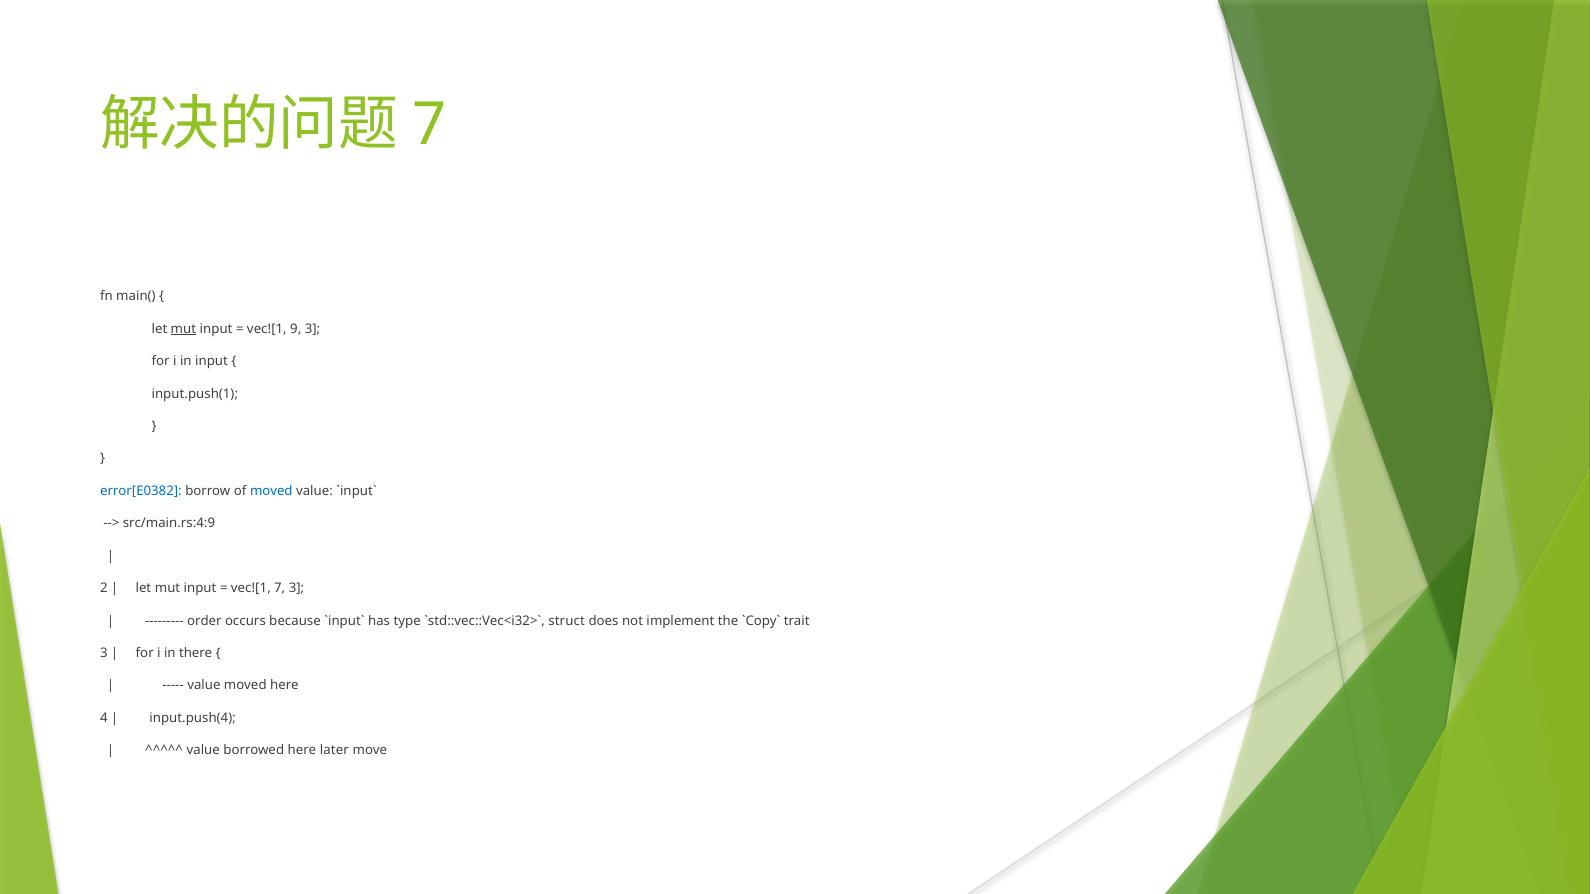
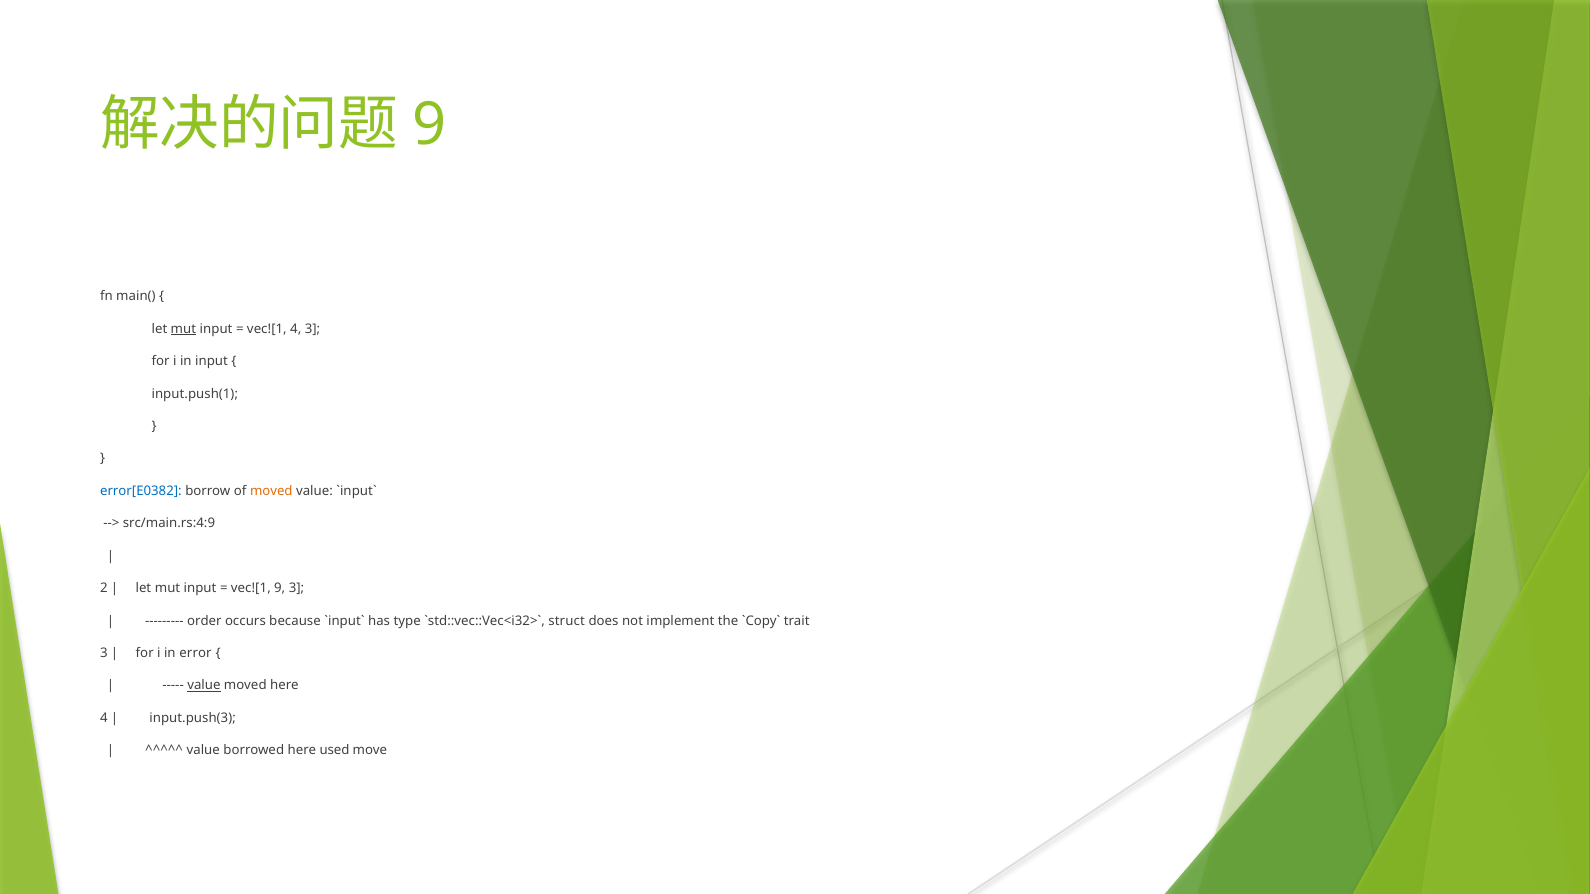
7: 7 -> 9 (429, 125)
vec![1 9: 9 -> 4 (296, 329)
moved colour: blue -> orange (271, 491)
vec![1 7: 7 -> 9 (280, 588)
there: there -> error (196, 653)
value underline: none -> present (204, 686)
input.push(4: input.push(4 -> input.push(3 (193, 718)
later: later -> used (335, 751)
